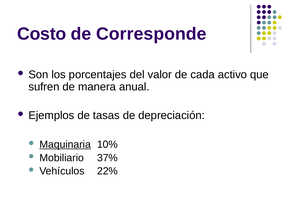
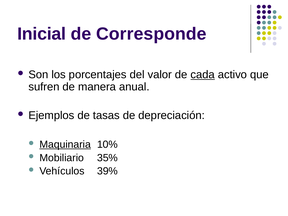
Costo: Costo -> Inicial (42, 34)
cada underline: none -> present (203, 75)
37%: 37% -> 35% (107, 158)
22%: 22% -> 39% (107, 171)
